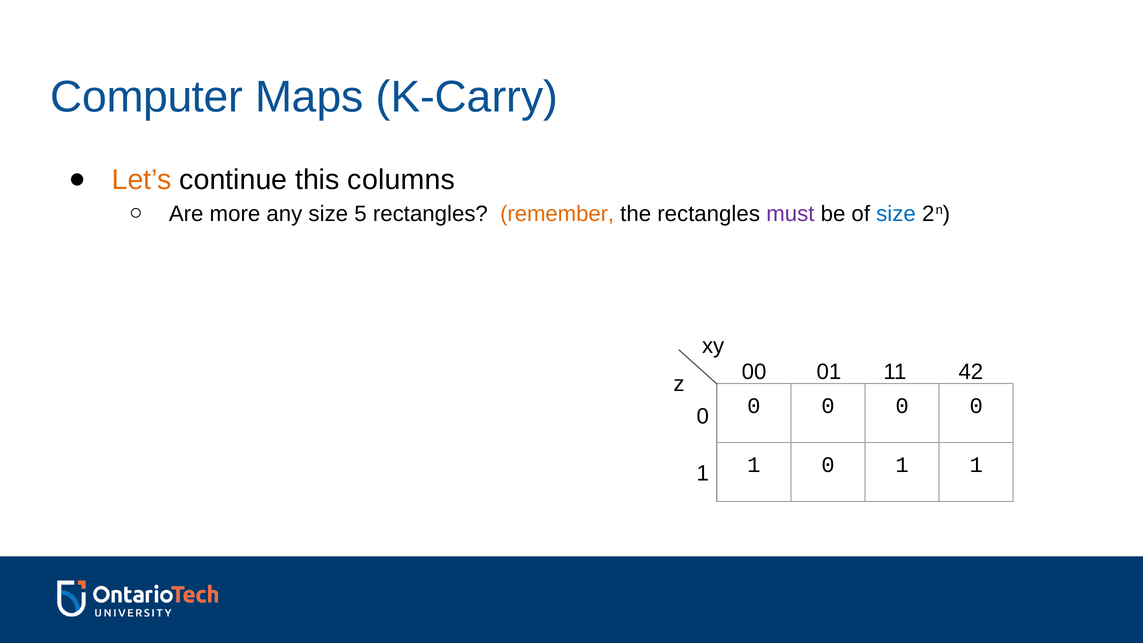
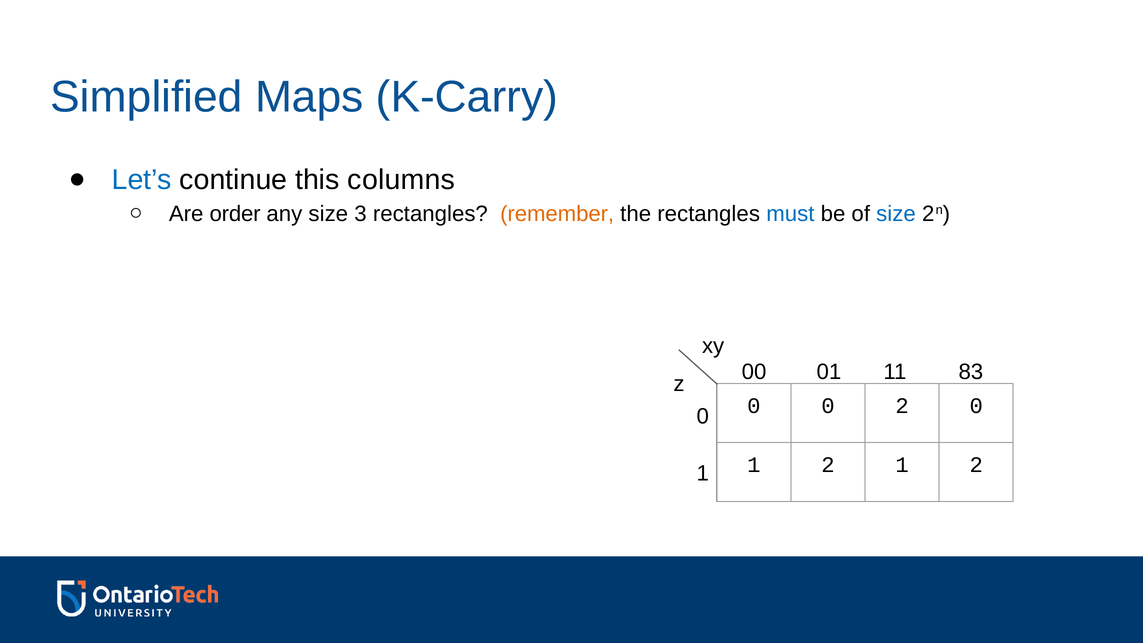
Computer: Computer -> Simplified (147, 97)
Let’s colour: orange -> blue (142, 180)
more: more -> order (235, 214)
5: 5 -> 3 (361, 214)
must colour: purple -> blue (790, 214)
42: 42 -> 83 (971, 372)
0: 0 -> 2 (902, 406)
0: 0 -> 2 (828, 465)
1: 1 -> 2 (976, 465)
